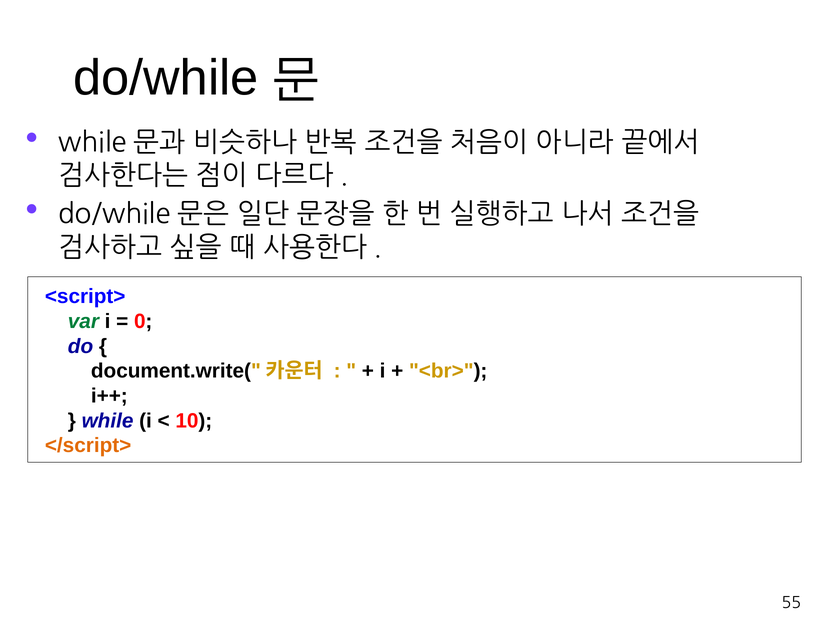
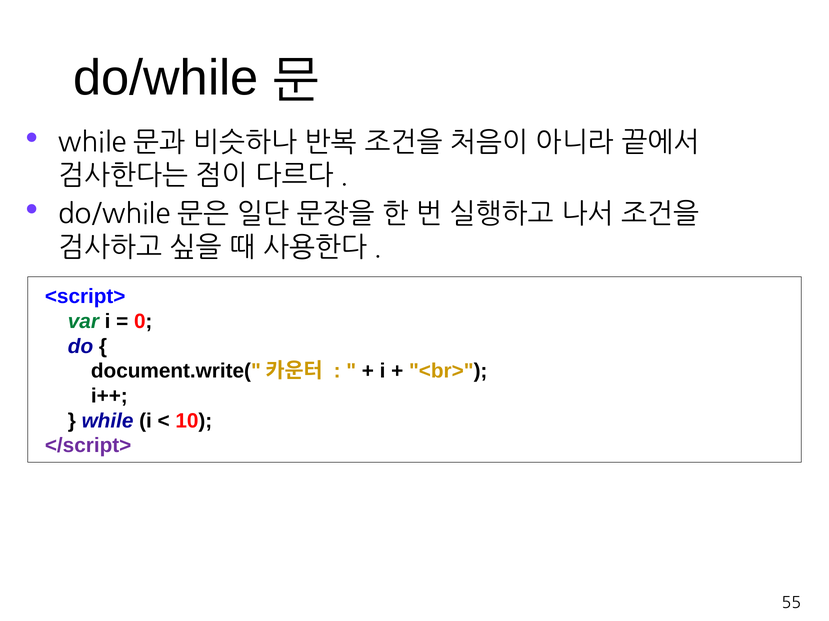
</script> colour: orange -> purple (88, 446)
